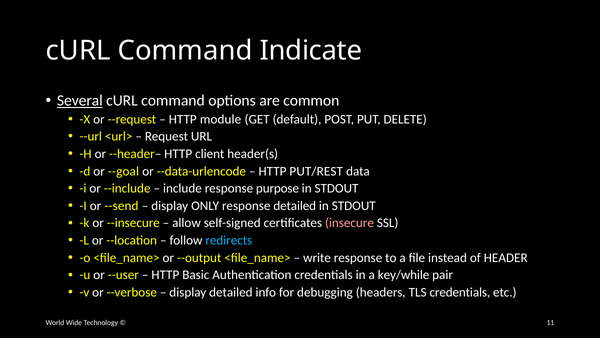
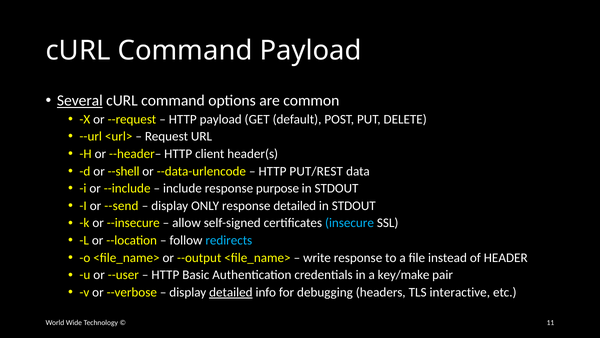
Command Indicate: Indicate -> Payload (311, 50)
HTTP module: module -> payload (221, 119)
--goal: --goal -> --shell (124, 171)
insecure colour: pink -> light blue (349, 223)
key/while: key/while -> key/make (404, 275)
detailed underline: none -> present (231, 292)
TLS credentials: credentials -> interactive (460, 292)
